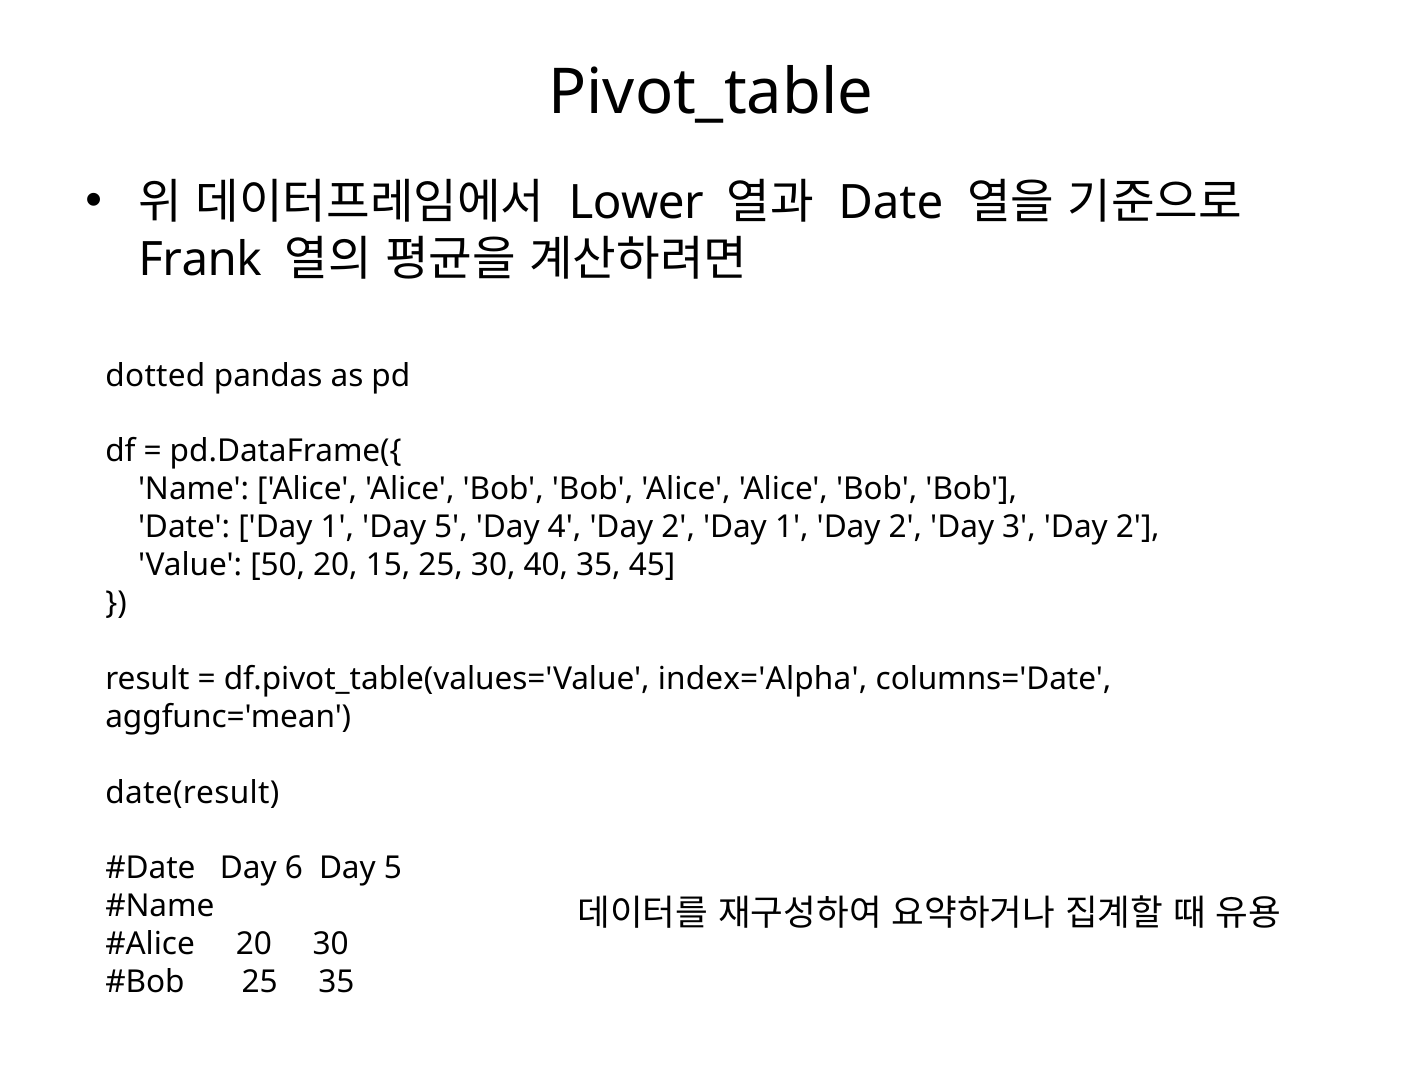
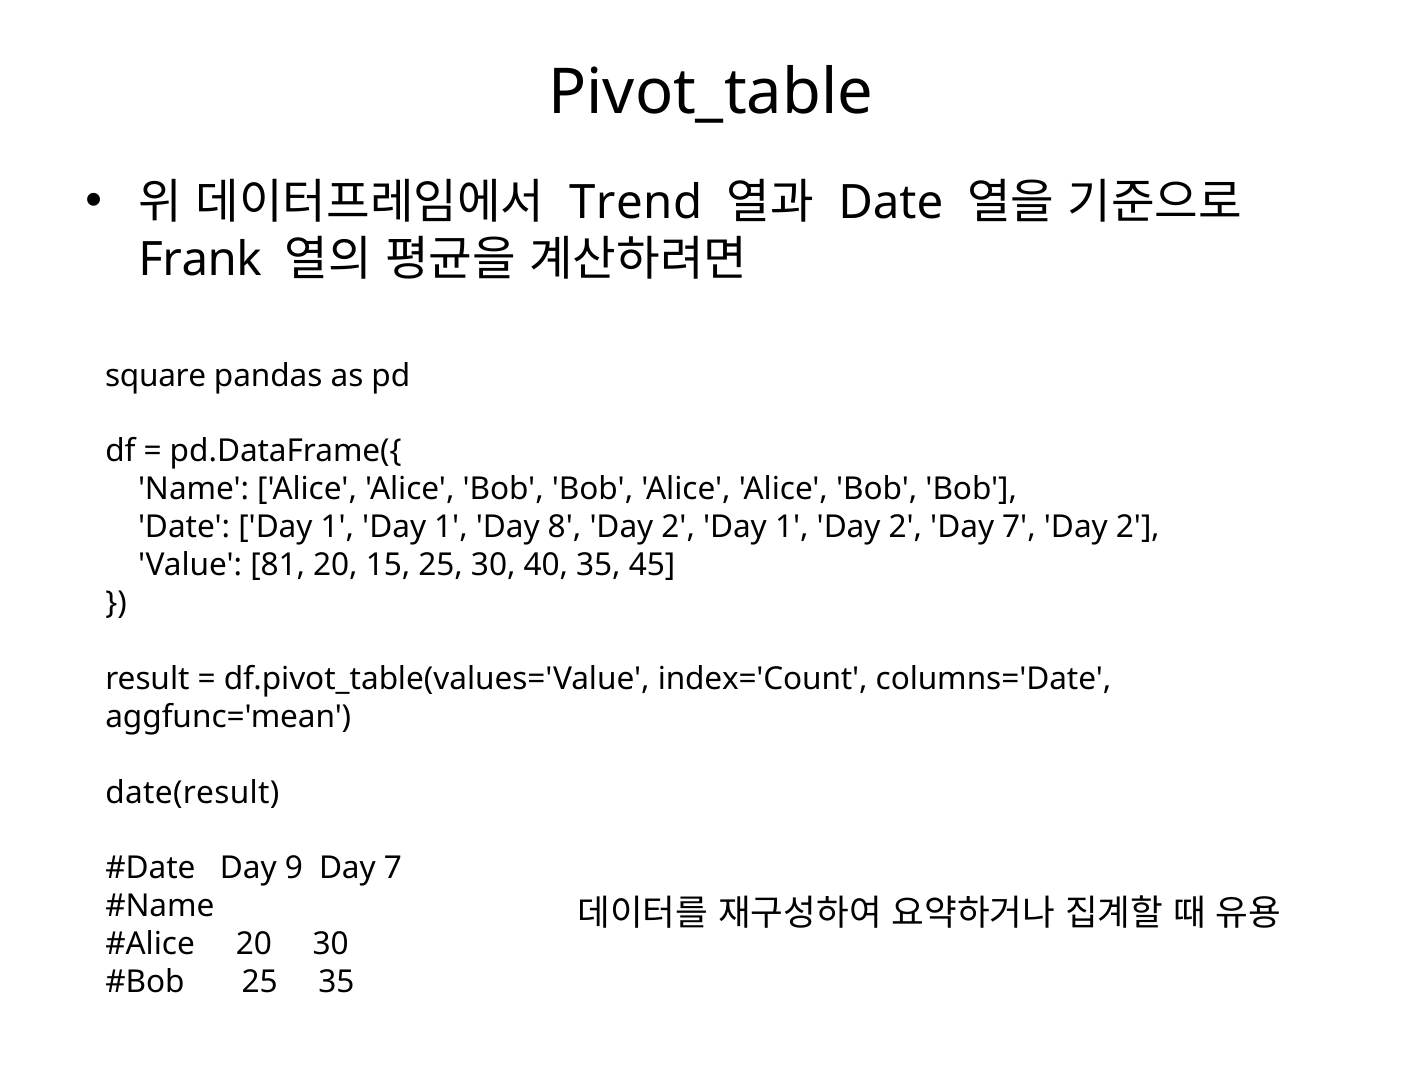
Lower: Lower -> Trend (636, 203)
dotted: dotted -> square (156, 375)
1 Day 5: 5 -> 1 (451, 527)
4: 4 -> 8 (565, 527)
2 Day 3: 3 -> 7 (1019, 527)
50: 50 -> 81 (278, 565)
index='Alpha: index='Alpha -> index='Count (763, 679)
6: 6 -> 9 (294, 868)
5: 5 -> 7 (393, 868)
